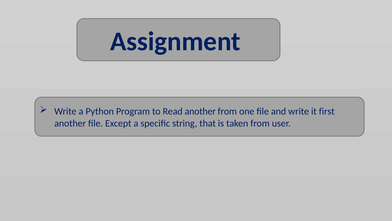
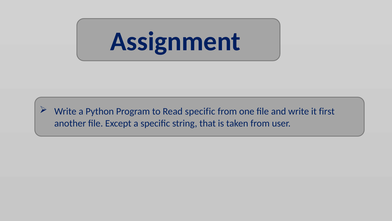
Read another: another -> specific (200, 111)
